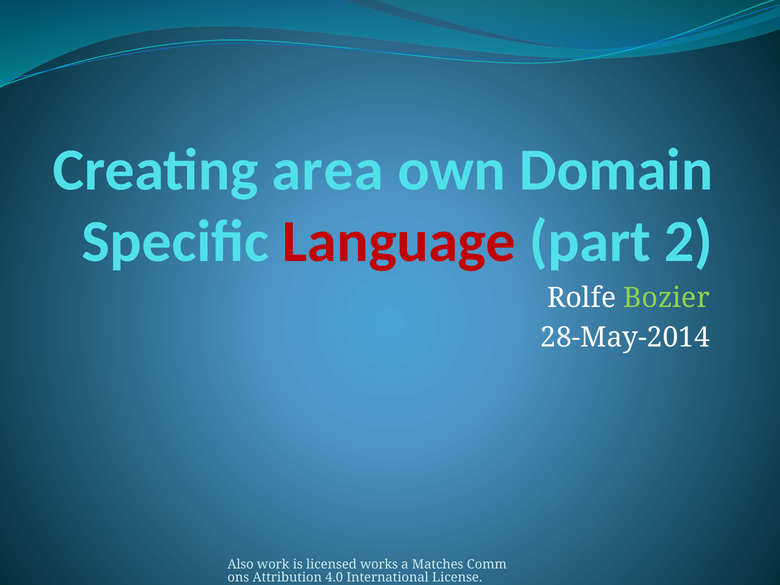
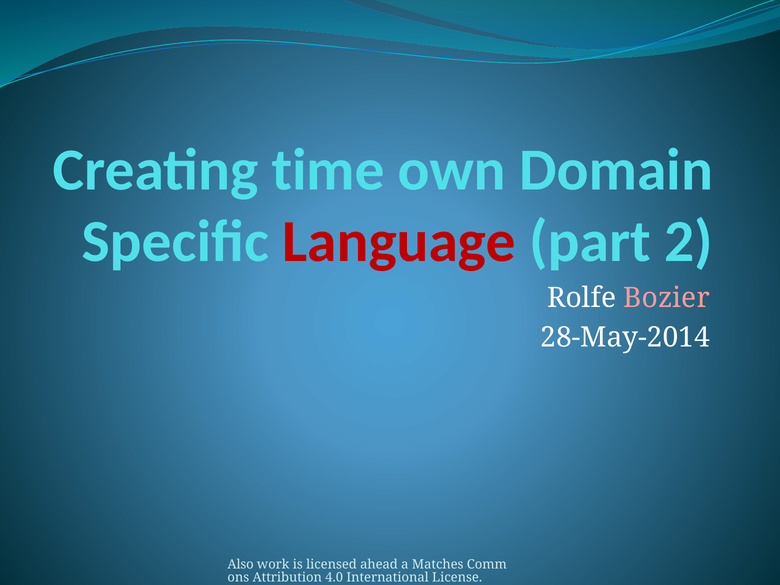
area: area -> time (328, 170)
Bozier colour: light green -> pink (667, 298)
works: works -> ahead (379, 564)
